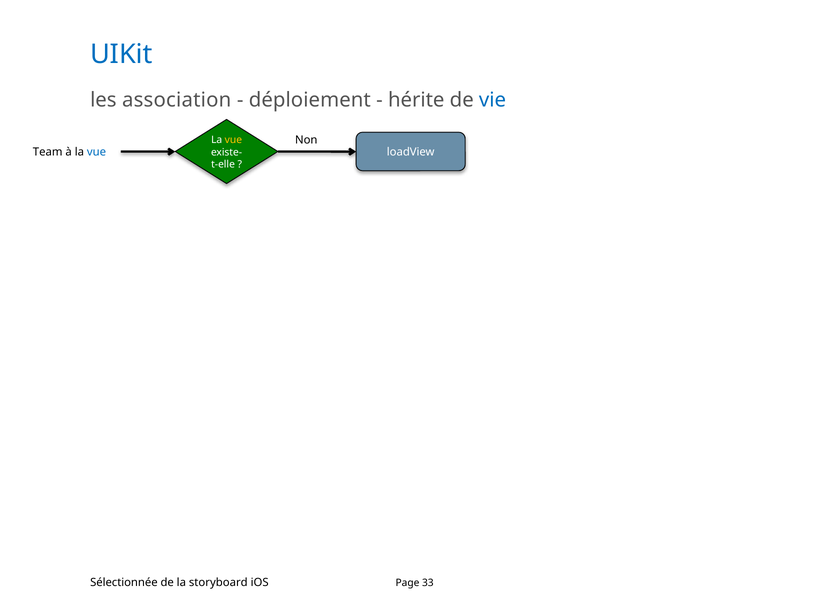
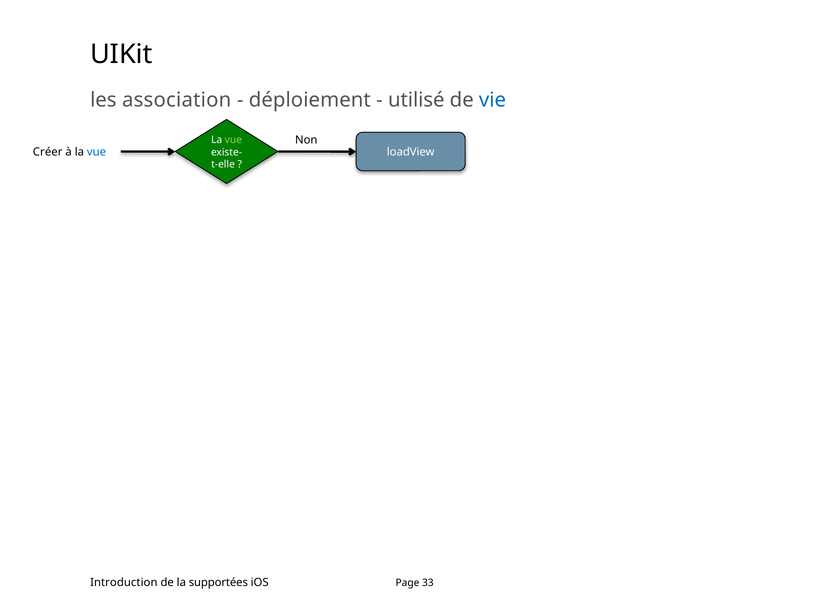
UIKit colour: blue -> black (121, 54)
hérite: hérite -> utilisé (416, 100)
vue colour: yellow -> light green (233, 140)
Team: Team -> Créer (48, 152)
Sélectionnée: Sélectionnée -> Introduction (124, 583)
storyboard: storyboard -> supportées (218, 583)
